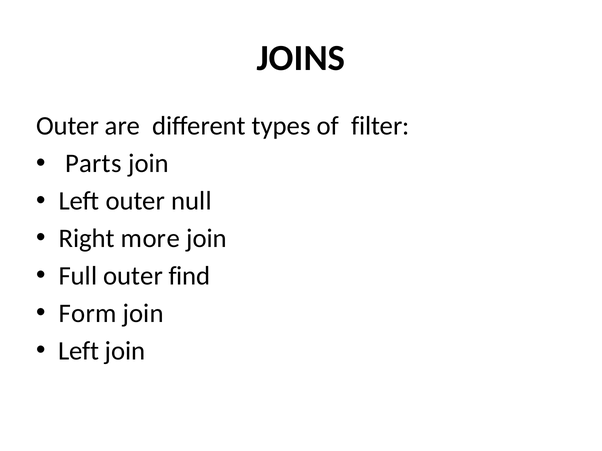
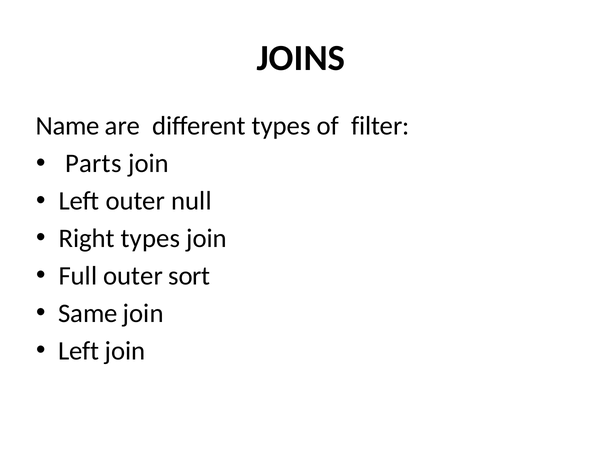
Outer: Outer -> Name (68, 126)
Right more: more -> types (150, 239)
find: find -> sort (189, 276)
Form: Form -> Same (88, 314)
